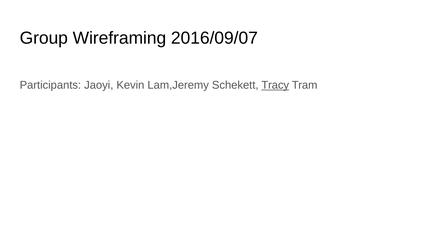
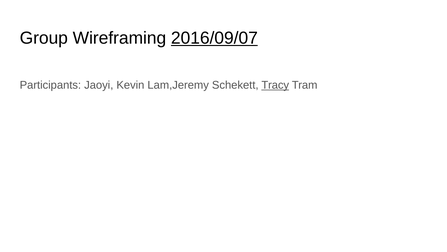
2016/09/07 underline: none -> present (214, 38)
